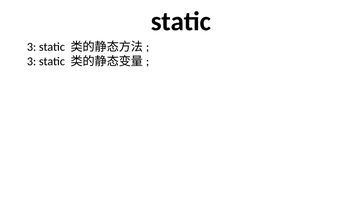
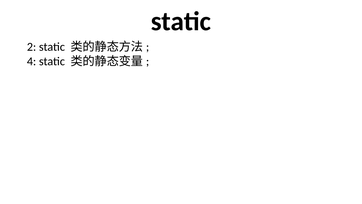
3: 3 -> 2 (32, 47)
3: 3 -> 4 (32, 61)
